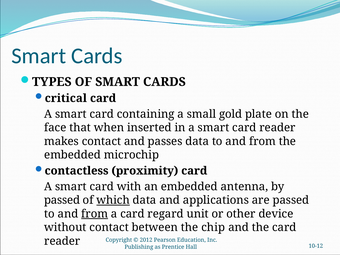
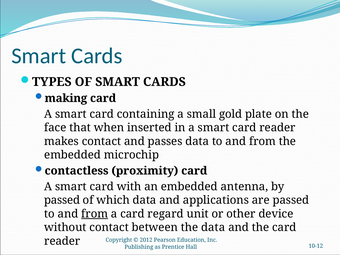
critical: critical -> making (66, 98)
which underline: present -> none (113, 200)
the chip: chip -> data (213, 227)
